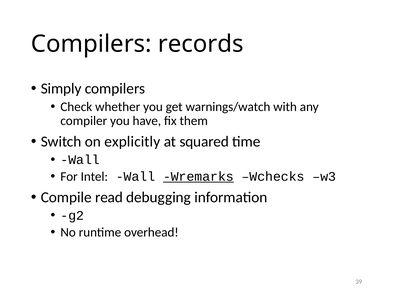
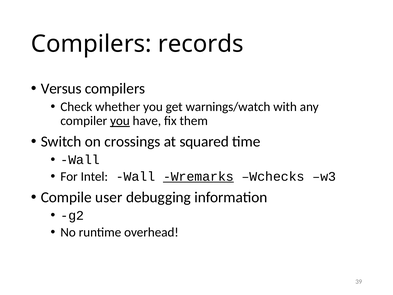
Simply: Simply -> Versus (61, 89)
you underline: none -> present (120, 121)
explicitly: explicitly -> crossings (132, 142)
read: read -> user (109, 197)
